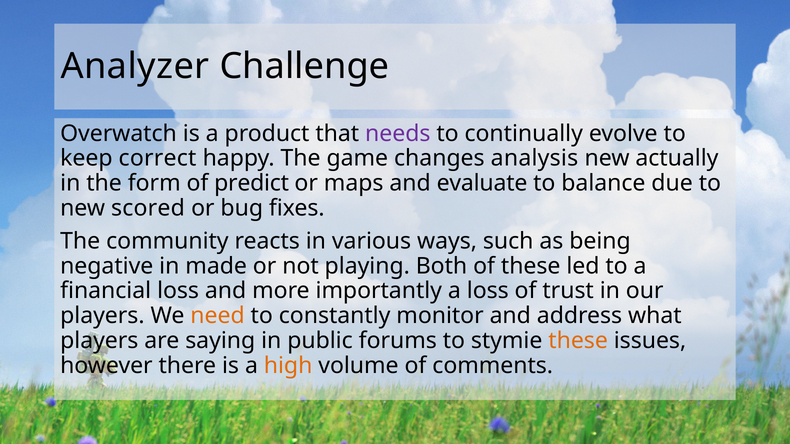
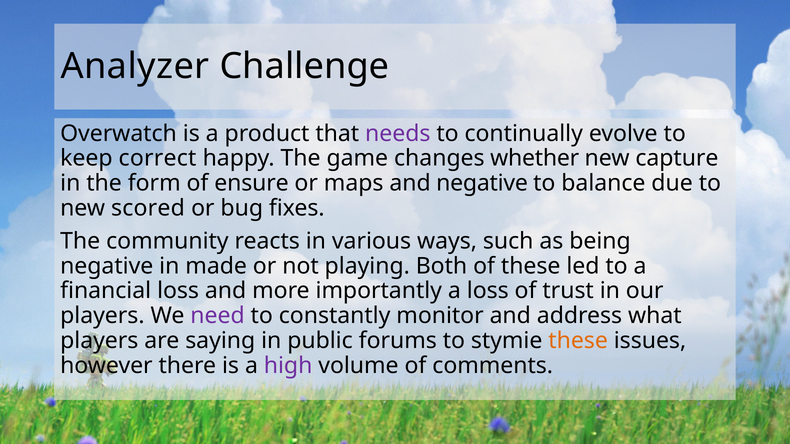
analysis: analysis -> whether (535, 158)
actually: actually -> capture (677, 158)
predict: predict -> ensure (252, 183)
and evaluate: evaluate -> negative (482, 183)
need colour: orange -> purple (218, 316)
high colour: orange -> purple (288, 366)
